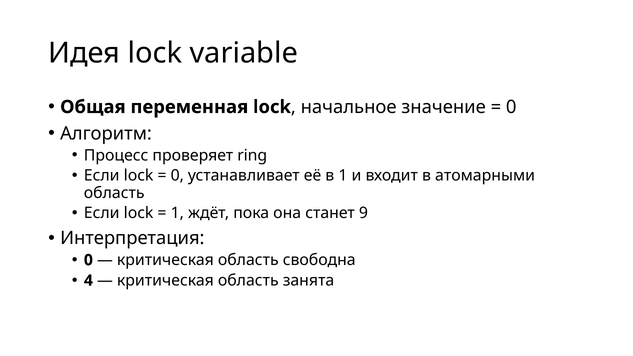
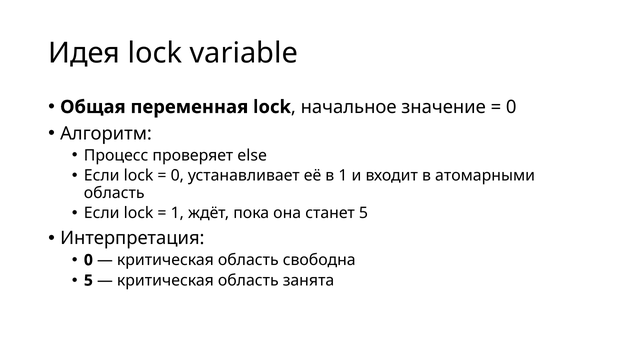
ring: ring -> else (252, 155)
станет 9: 9 -> 5 (363, 213)
4: 4 -> 5 (88, 281)
